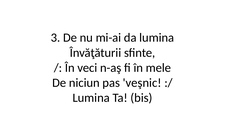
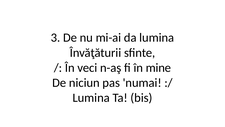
mele: mele -> mine (158, 68)
veşnic: veşnic -> numai (142, 83)
